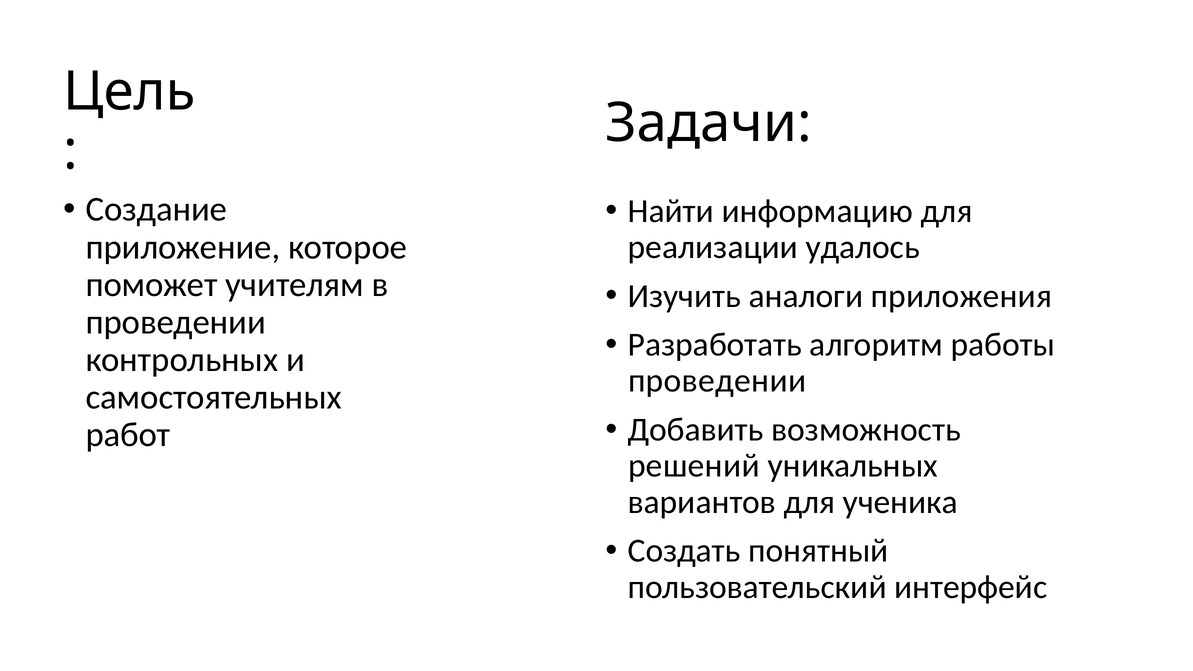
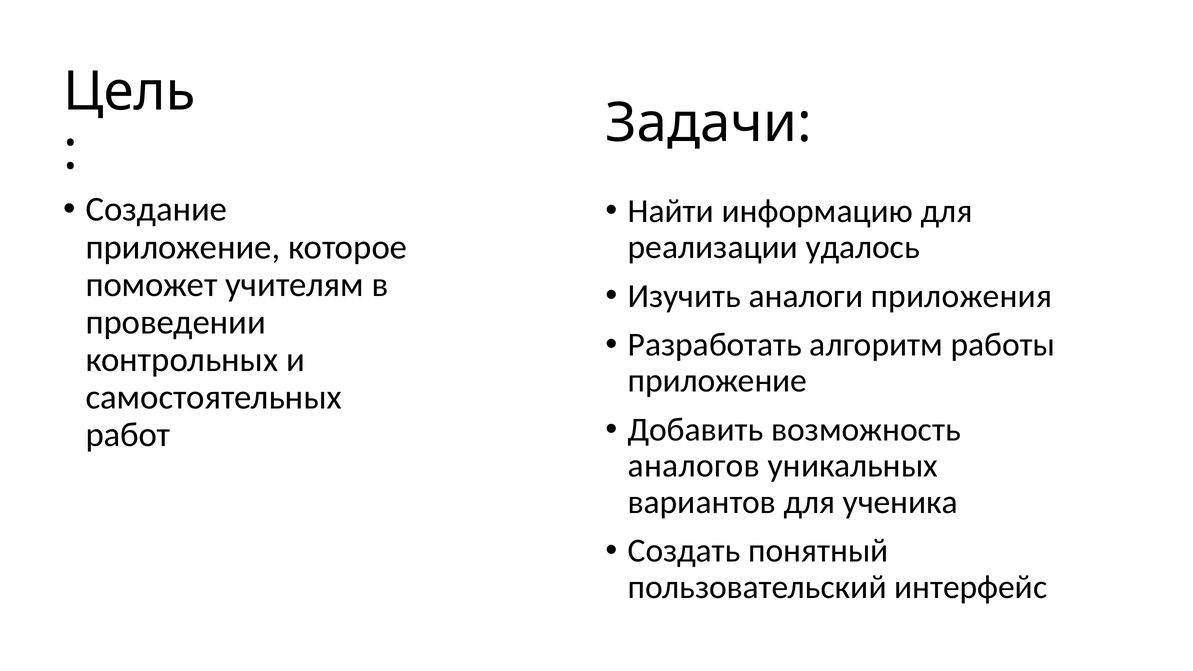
проведении: проведении -> приложение (717, 381)
решений: решений -> аналогов (694, 466)
